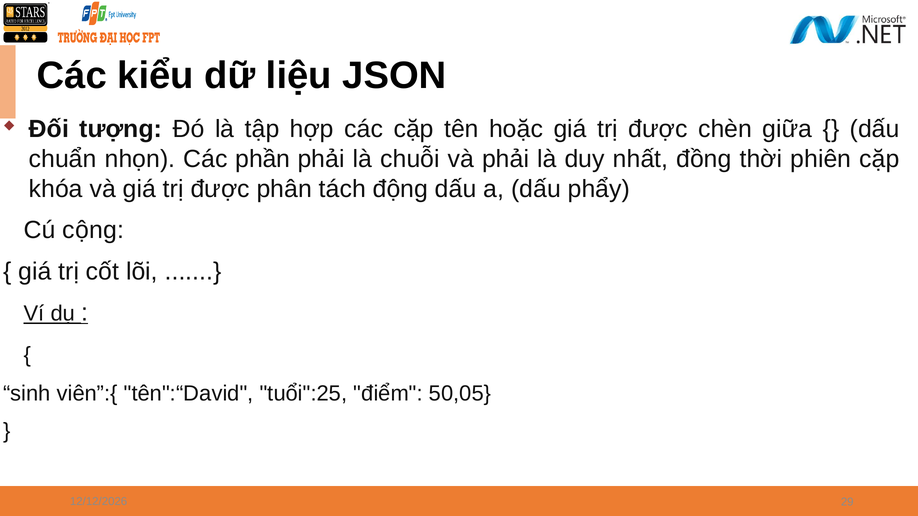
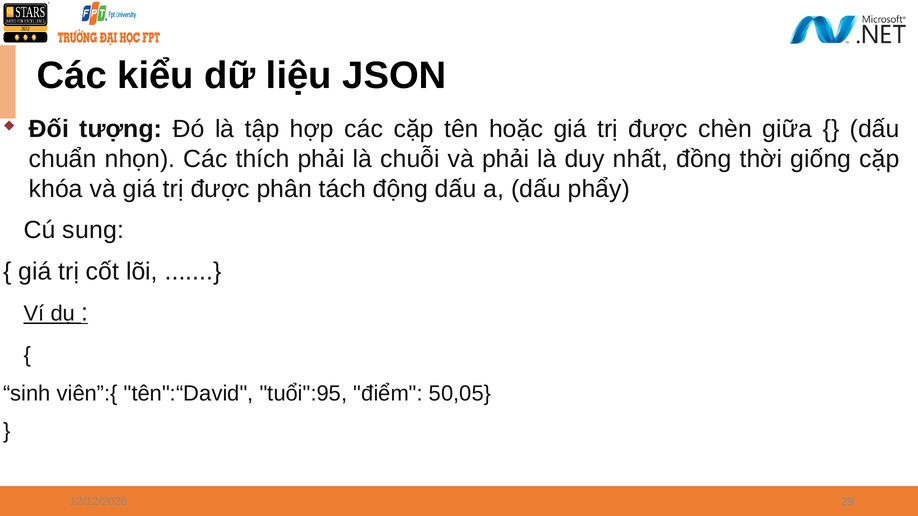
phần: phần -> thích (263, 159)
phiên: phiên -> giống (821, 159)
cộng: cộng -> sung (93, 230)
tuổi":25: tuổi":25 -> tuổi":95 (303, 394)
